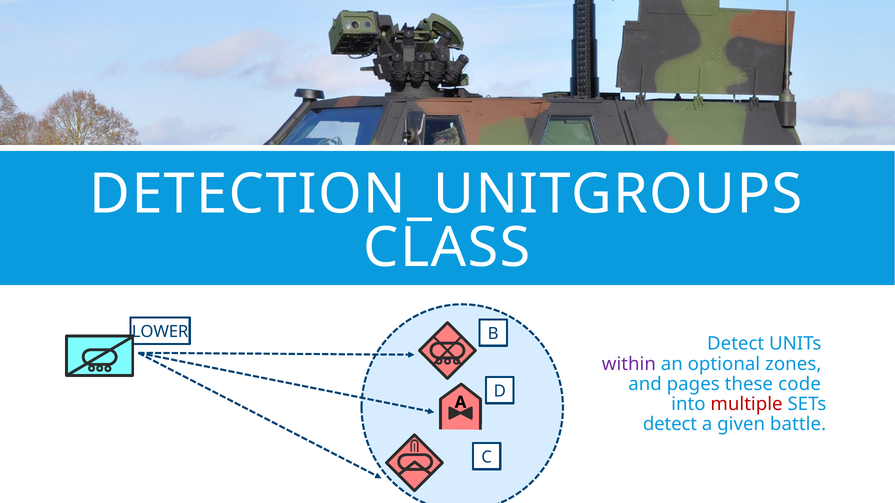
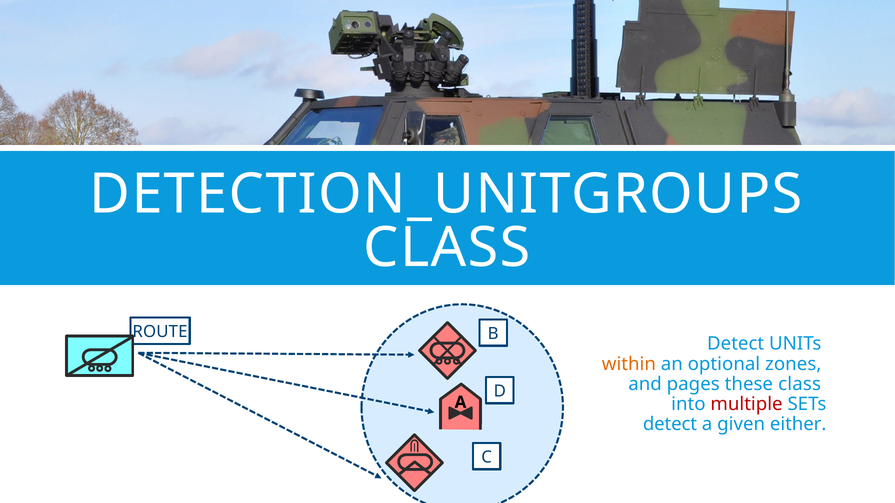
LOWER: LOWER -> ROUTE (160, 332)
within colour: purple -> orange (629, 364)
these code: code -> class (800, 384)
battle: battle -> either (798, 425)
